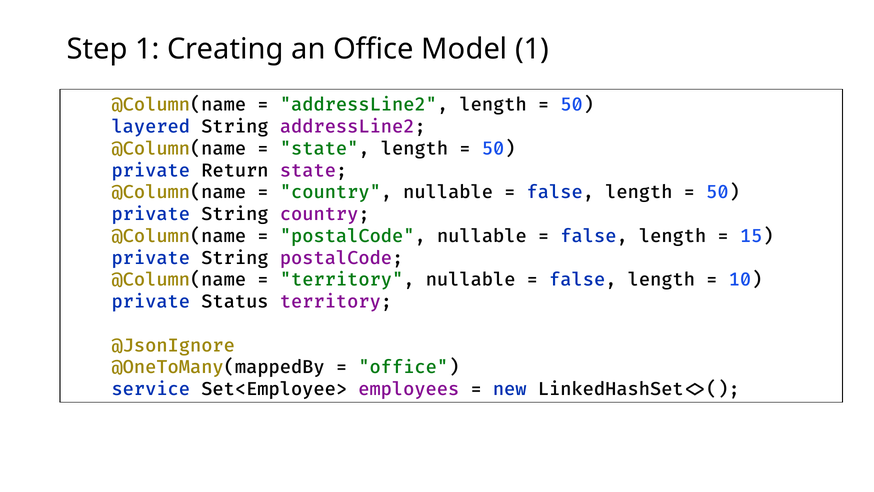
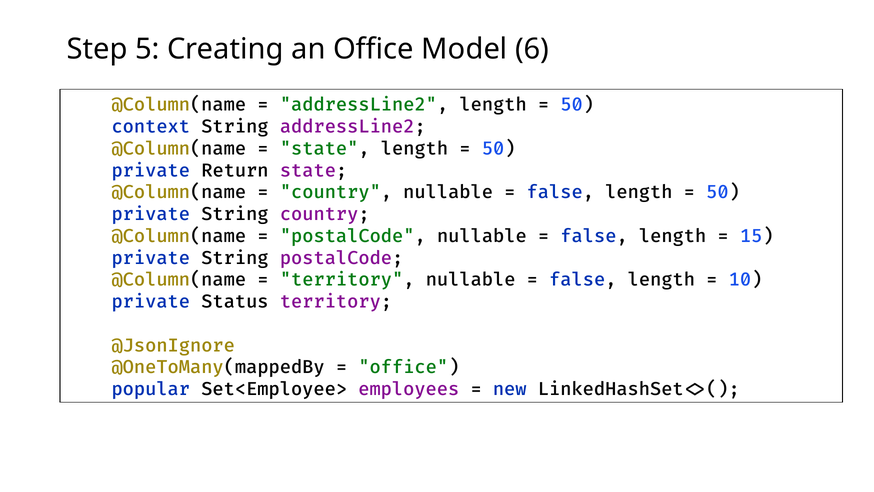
Step 1: 1 -> 5 (147, 49)
Model 1: 1 -> 6 (532, 49)
layered: layered -> context (151, 127)
service: service -> popular (151, 389)
